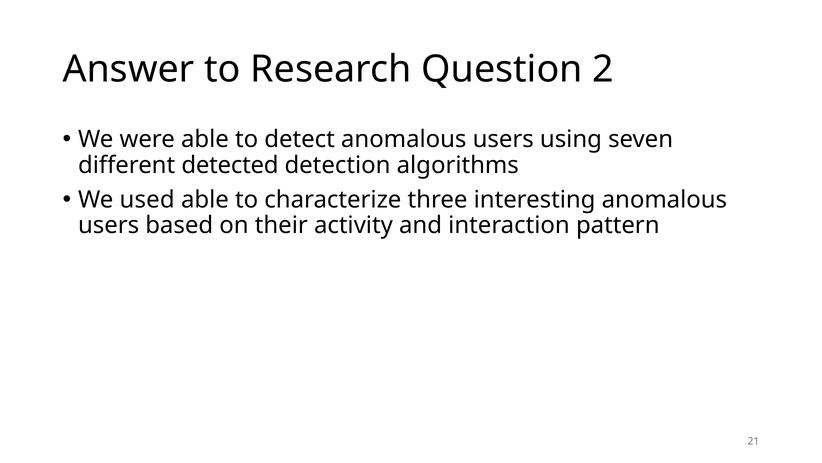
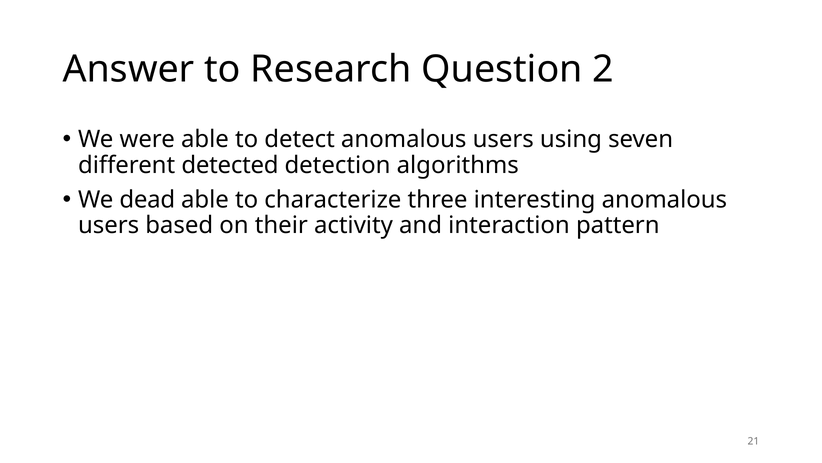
used: used -> dead (147, 199)
